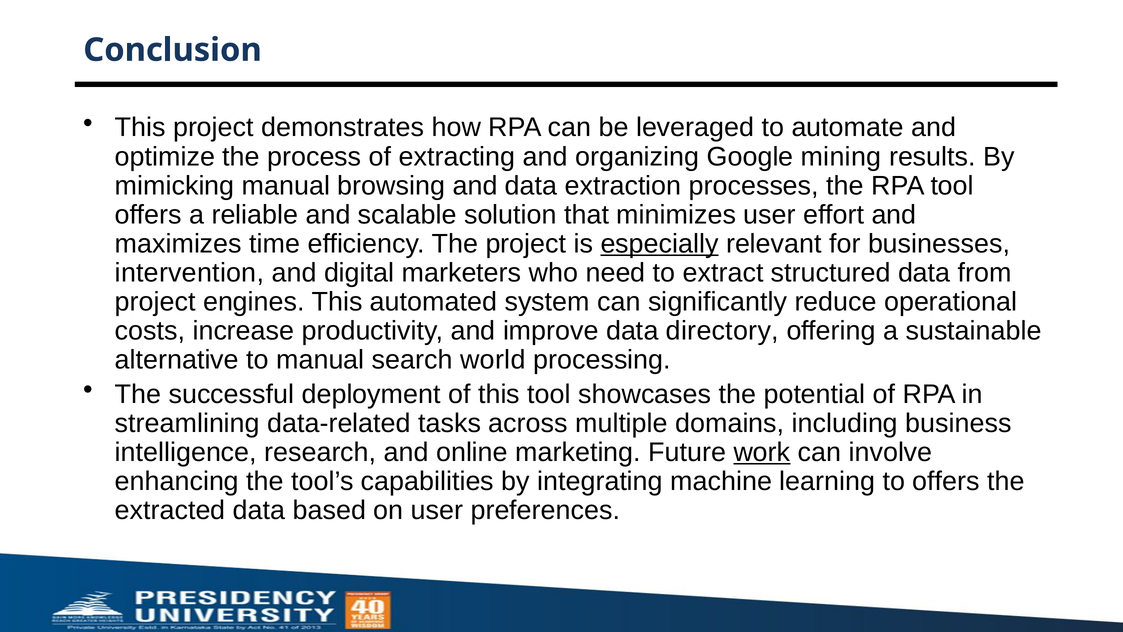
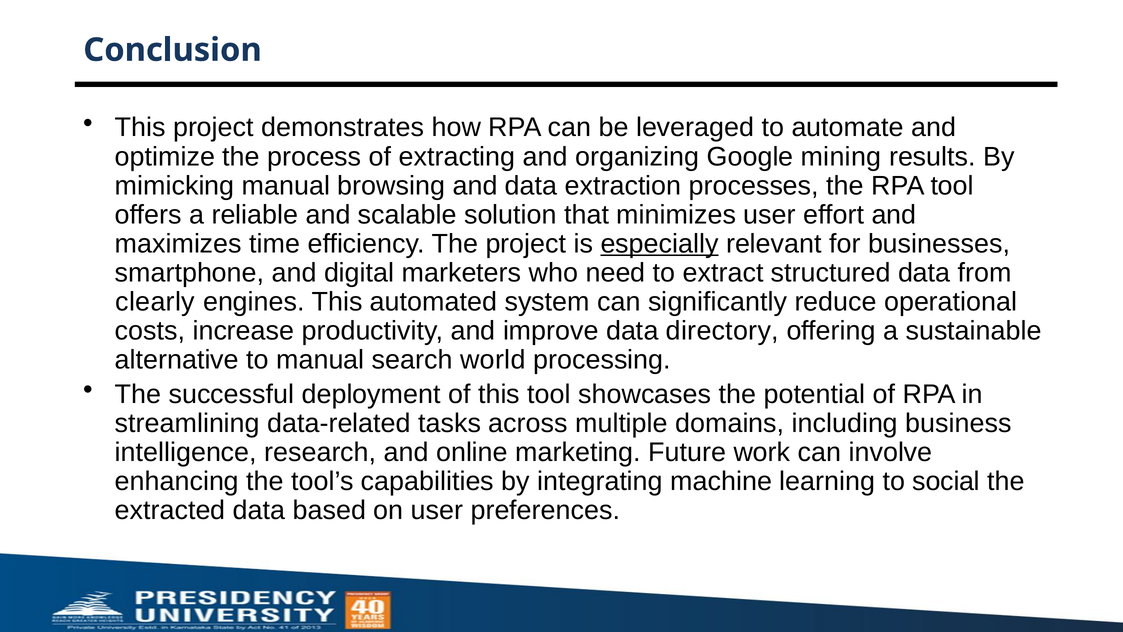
intervention: intervention -> smartphone (190, 273)
project: project -> clearly (155, 302)
work underline: present -> none (762, 452)
to offers: offers -> social (946, 481)
